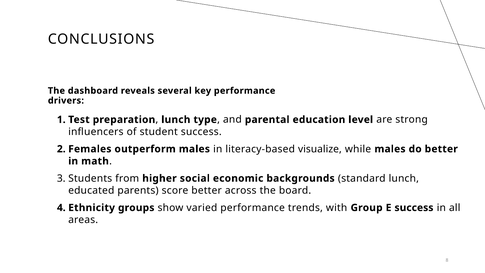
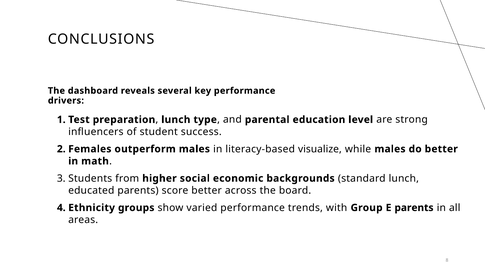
E success: success -> parents (414, 208)
